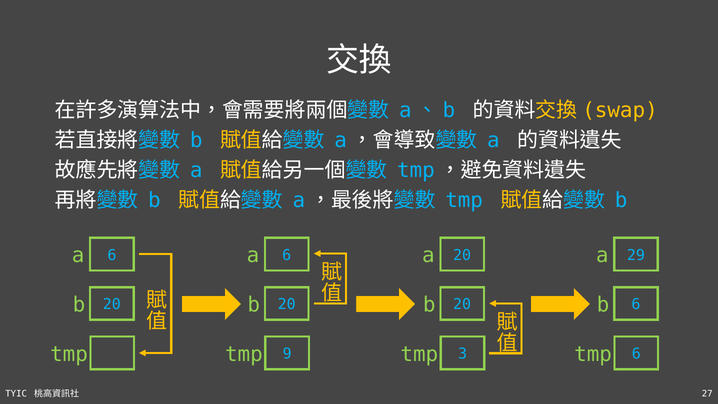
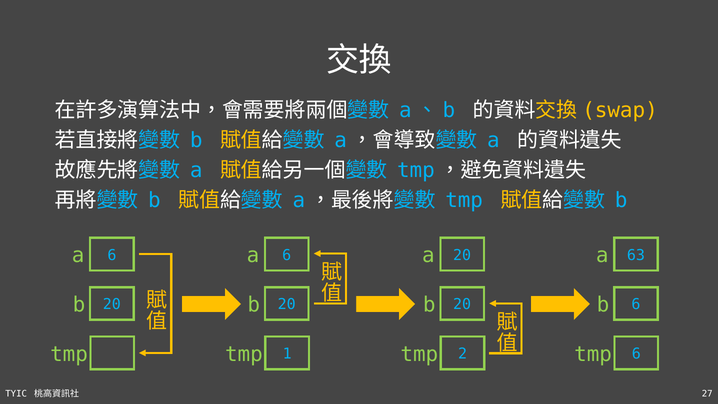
29: 29 -> 63 (636, 255)
9: 9 -> 1 (287, 354)
3: 3 -> 2 (463, 354)
